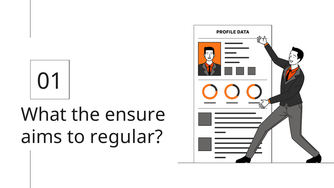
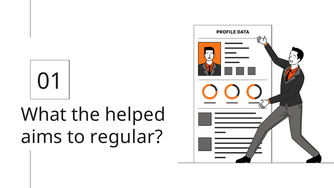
ensure: ensure -> helped (135, 115)
